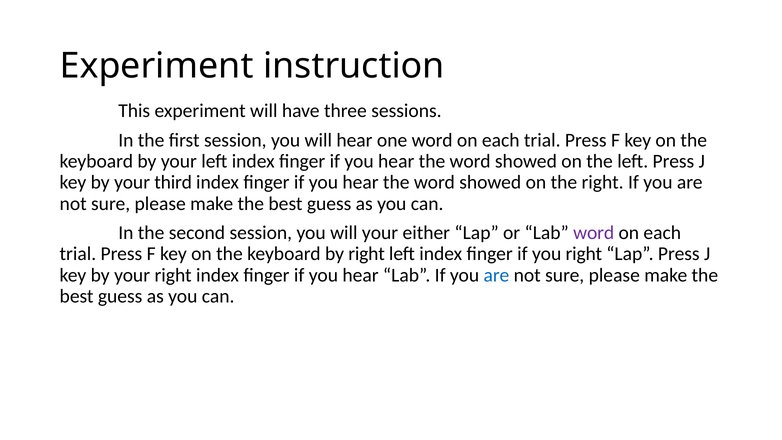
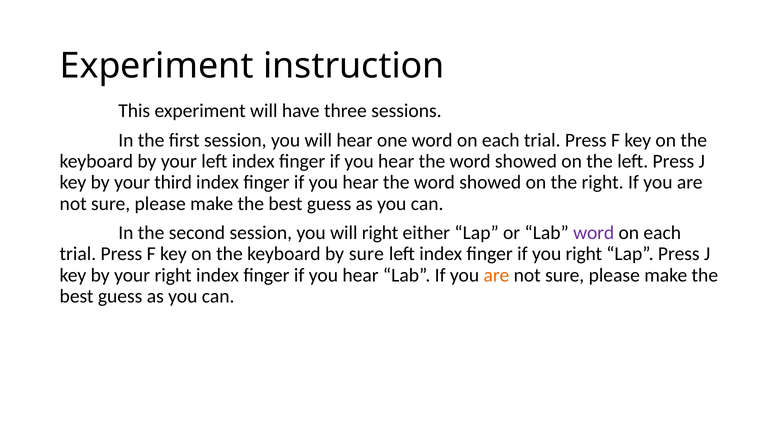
will your: your -> right (380, 233)
by right: right -> sure (366, 254)
are colour: blue -> orange (496, 275)
